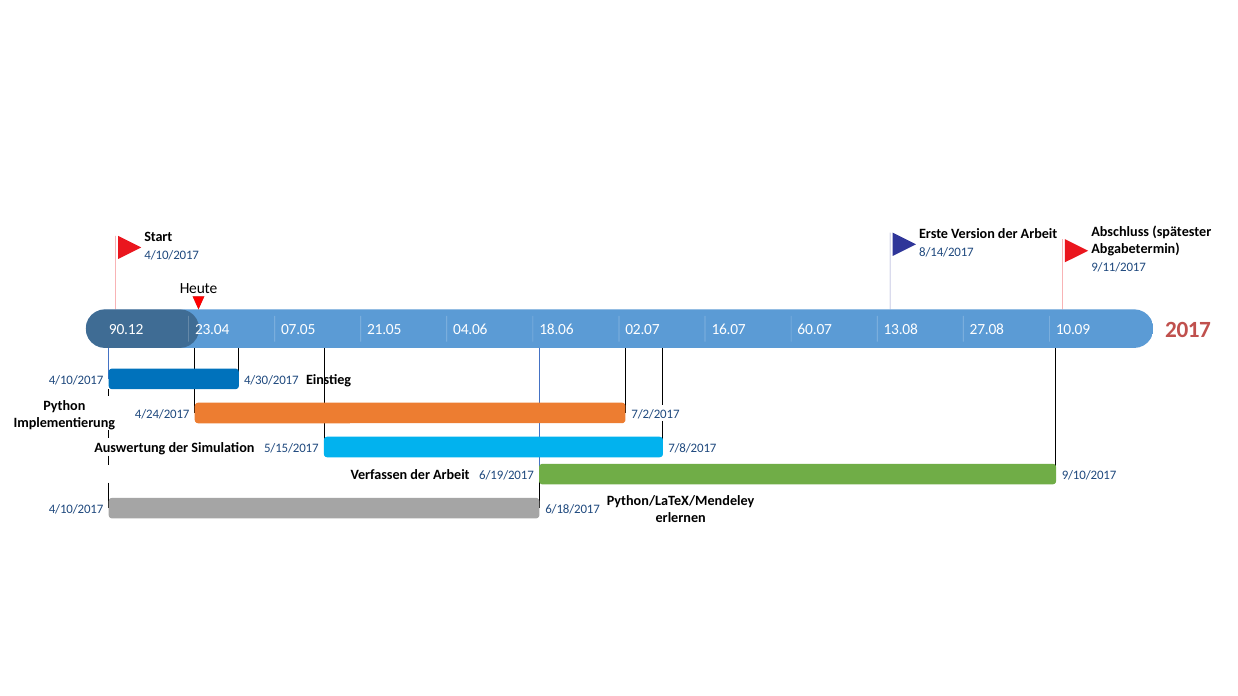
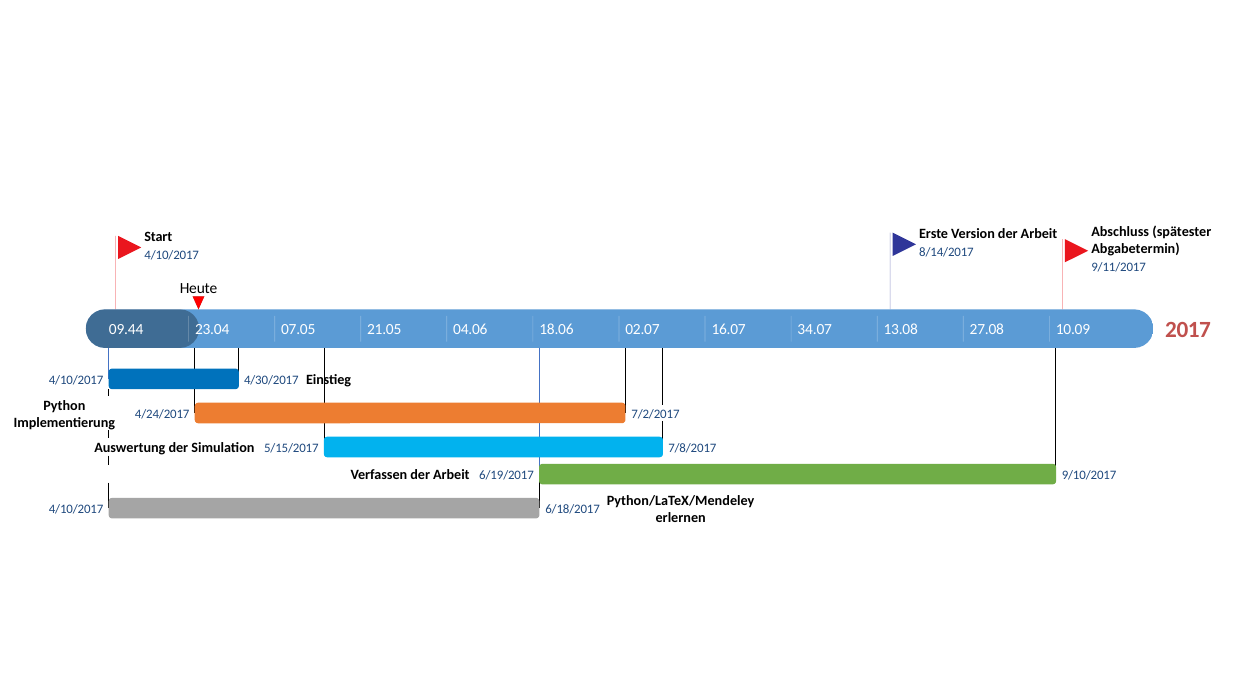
90.12: 90.12 -> 09.44 (126, 330)
60.07: 60.07 -> 34.07 (815, 330)
